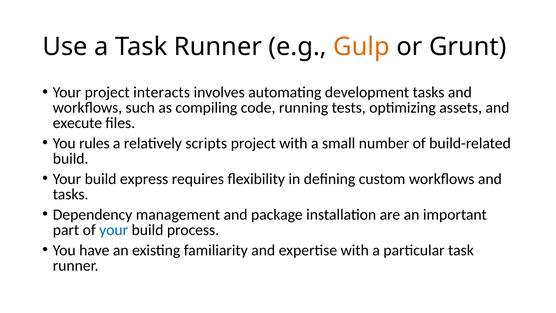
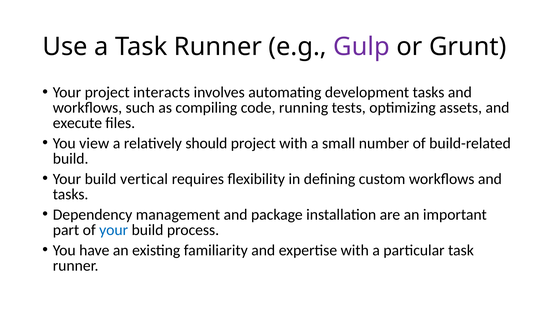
Gulp colour: orange -> purple (362, 47)
rules: rules -> view (94, 143)
scripts: scripts -> should (206, 143)
express: express -> vertical (144, 179)
